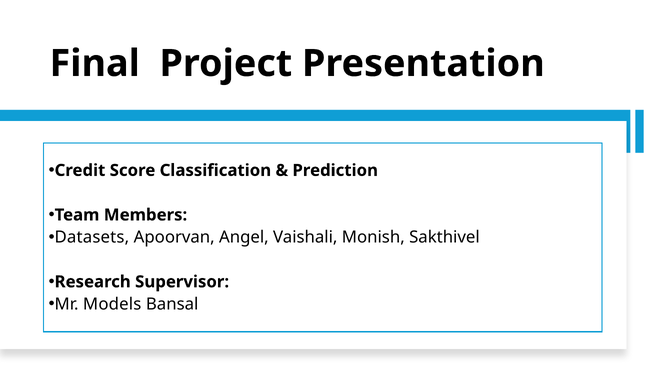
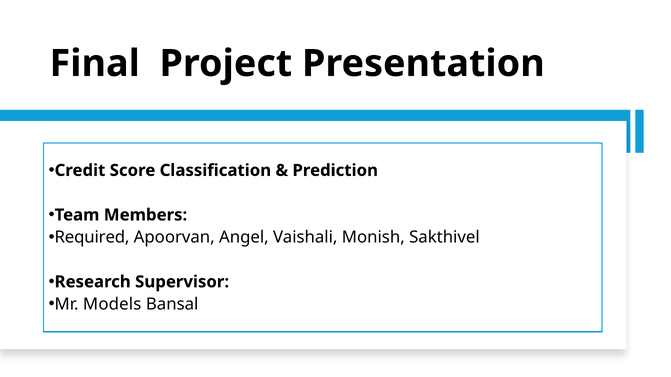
Datasets: Datasets -> Required (92, 238)
